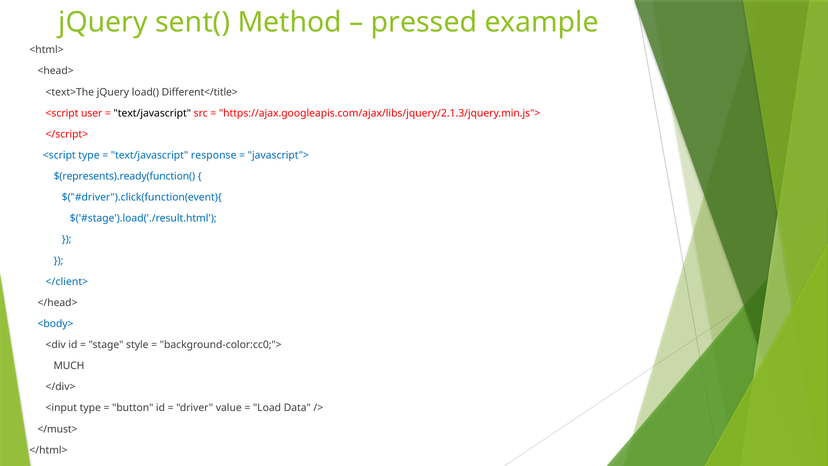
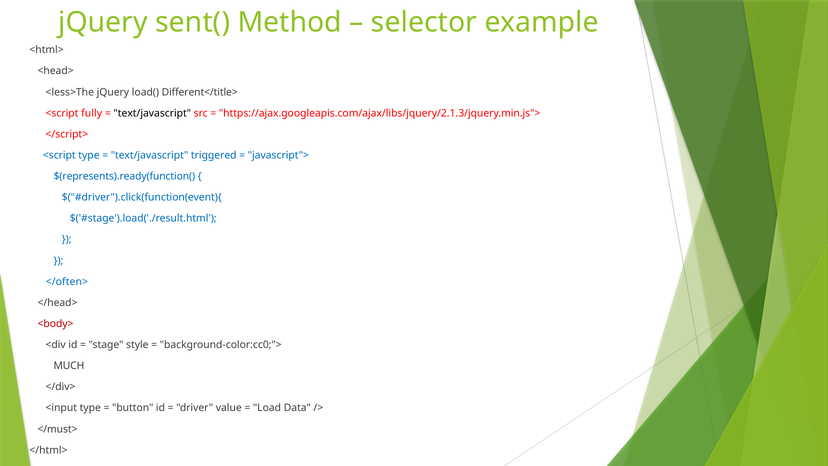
pressed: pressed -> selector (424, 22)
<text>The: <text>The -> <less>The (70, 92)
user: user -> fully (92, 113)
response: response -> triggered (214, 155)
</client>: </client> -> </often> (67, 282)
<body> colour: blue -> red (56, 324)
